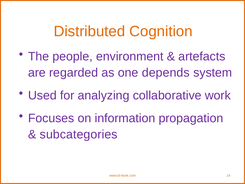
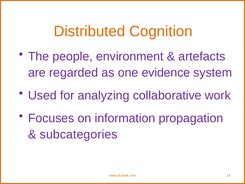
depends: depends -> evidence (166, 73)
